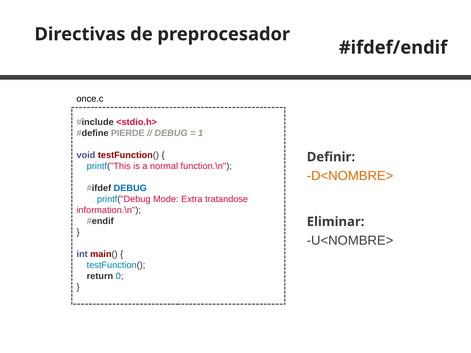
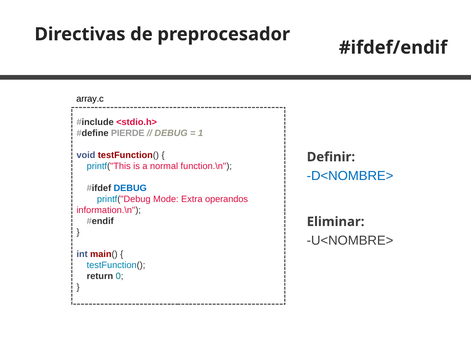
once.c: once.c -> array.c (90, 99)
D<NOMBRE> colour: orange -> blue (350, 176)
tratandose: tratandose -> operandos (227, 199)
